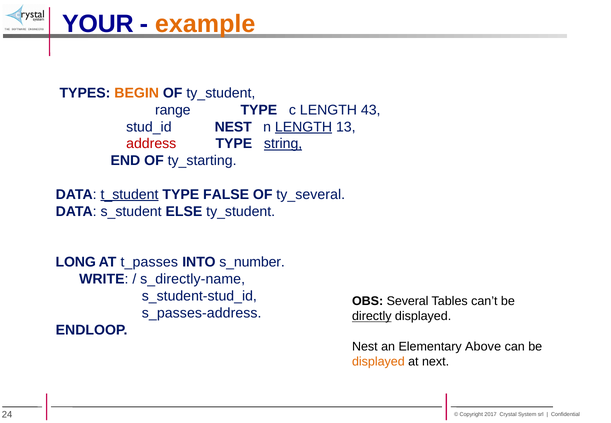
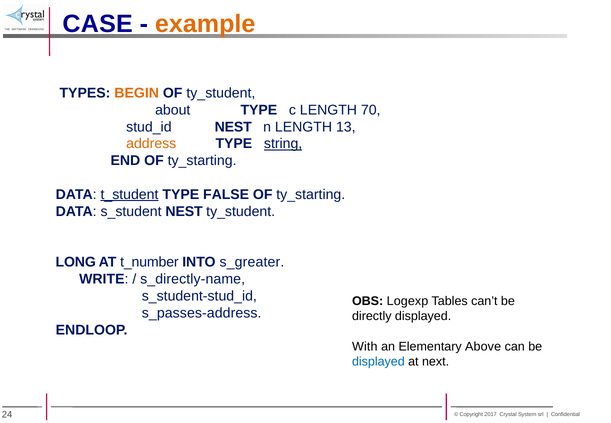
YOUR: YOUR -> CASE (98, 24)
range: range -> about (173, 110)
43: 43 -> 70 (371, 110)
LENGTH underline: present -> none (304, 127)
address colour: red -> orange (151, 144)
ty_several: ty_several -> ty_starting (311, 195)
s_student ELSE: ELSE -> NEST (184, 211)
t_passes: t_passes -> t_number (149, 262)
s_number: s_number -> s_greater (252, 262)
Several: Several -> Logexp (408, 301)
directly underline: present -> none (372, 316)
Nest: Nest -> With (365, 346)
displayed colour: orange -> blue (378, 361)
